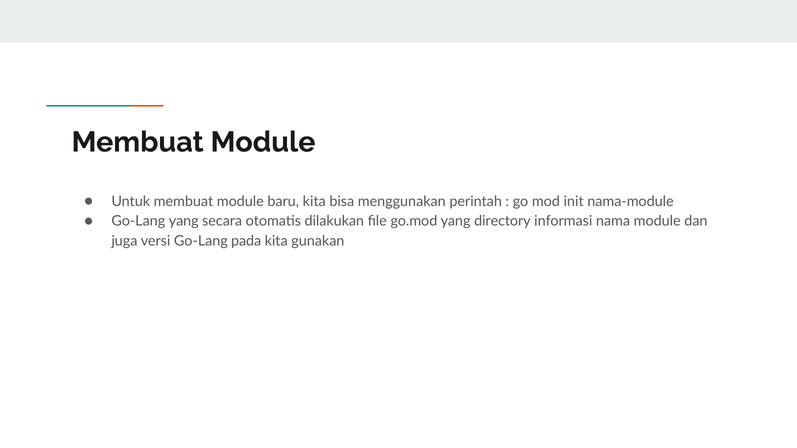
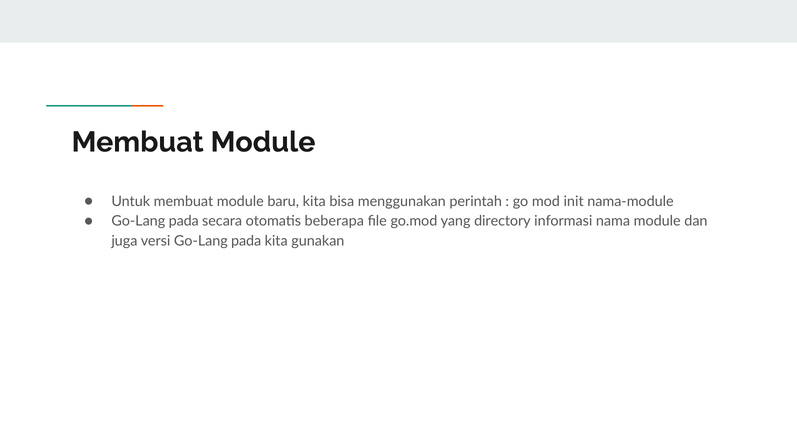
yang: yang -> pada (184, 221)
dilakukan: dilakukan -> beberapa (334, 221)
